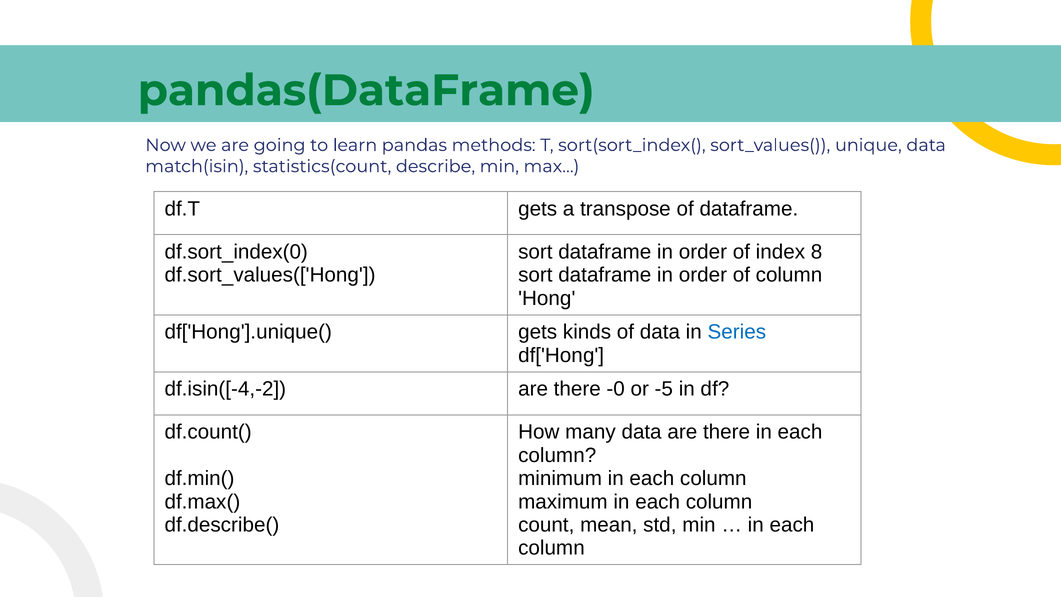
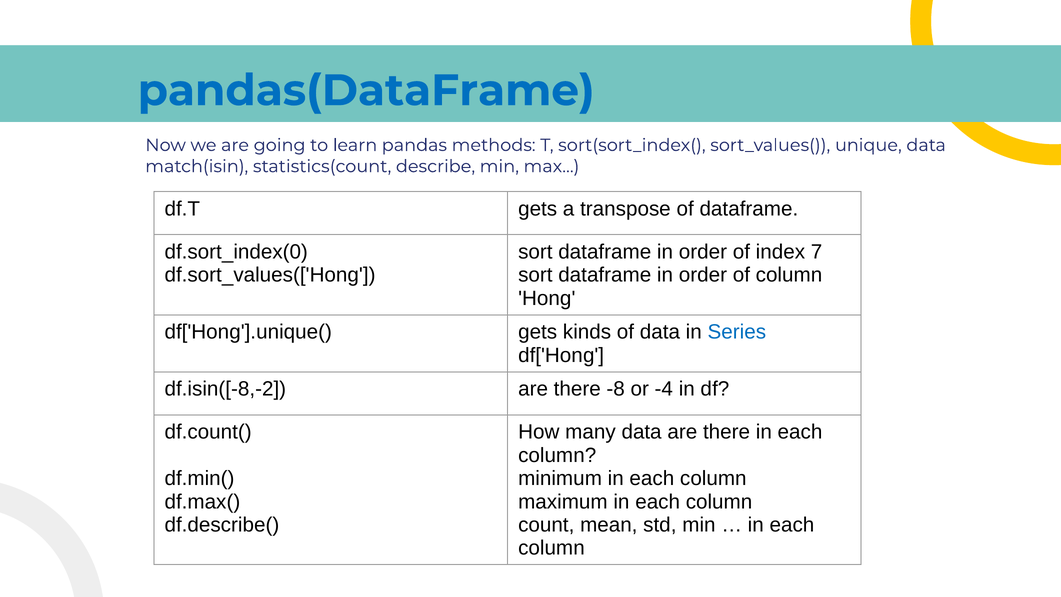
pandas(DataFrame colour: green -> blue (366, 91)
8: 8 -> 7 (817, 252)
df.isin([-4,-2: df.isin([-4,-2 -> df.isin([-8,-2 (225, 389)
-0: -0 -> -8 (616, 389)
-5: -5 -> -4 (664, 389)
